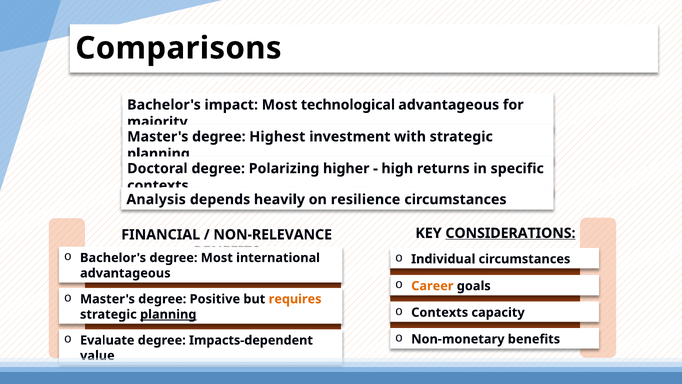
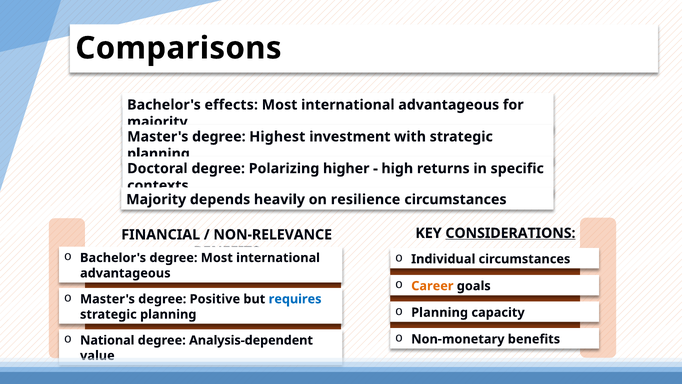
impact: impact -> effects (231, 105)
technological: technological -> international (348, 105)
Analysis: Analysis -> Majority (156, 199)
requires colour: orange -> blue (295, 299)
Contexts: Contexts -> Planning (440, 312)
planning underline: present -> none (168, 314)
Evaluate: Evaluate -> National (107, 340)
Impacts-dependent: Impacts-dependent -> Analysis-dependent (251, 340)
